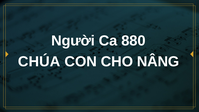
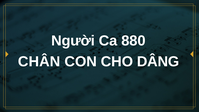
CHÚA: CHÚA -> CHÂN (39, 62)
NÂNG: NÂNG -> DÂNG (158, 62)
